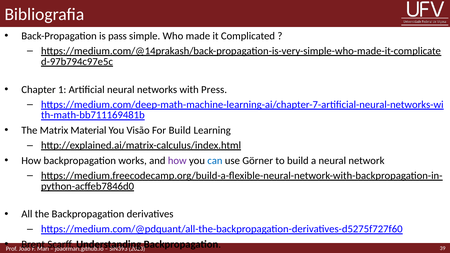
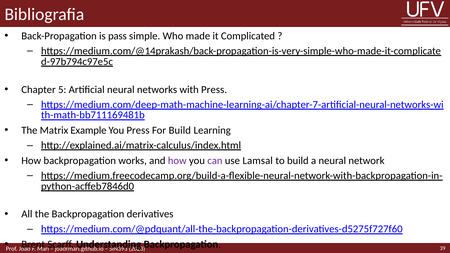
1: 1 -> 5 (62, 90)
Material: Material -> Example (88, 130)
You Visão: Visão -> Press (138, 130)
can colour: blue -> purple (215, 161)
Görner: Görner -> Lamsal (258, 161)
